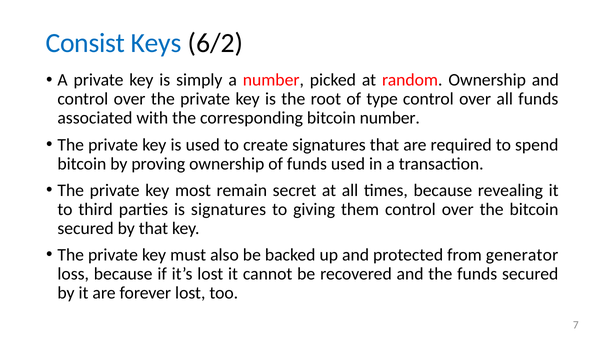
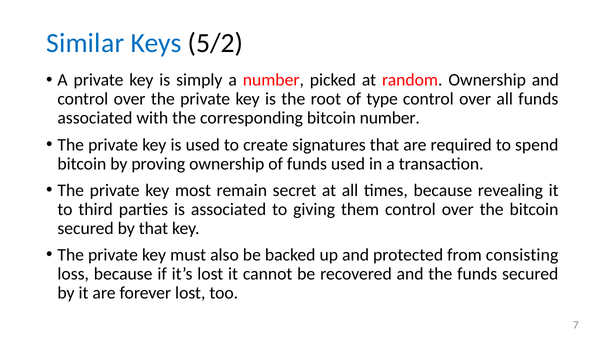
Consist: Consist -> Similar (85, 43)
6/2: 6/2 -> 5/2 (215, 43)
is signatures: signatures -> associated (229, 209)
generator: generator -> consisting (522, 255)
